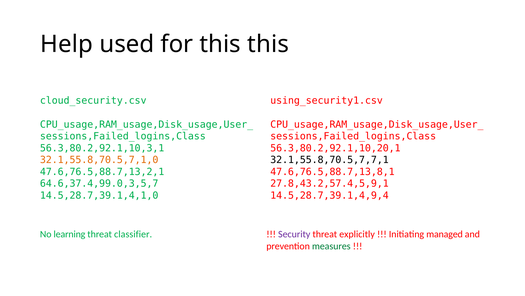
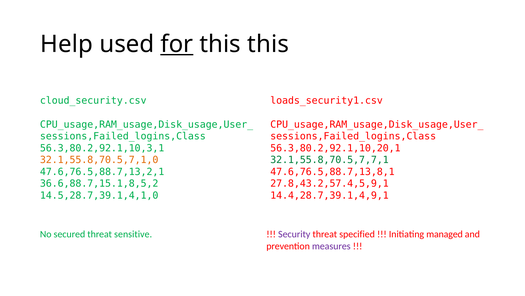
for underline: none -> present (177, 44)
using_security1.csv: using_security1.csv -> loads_security1.csv (327, 101)
32.1,55.8,70.5,7,7,1 colour: black -> green (329, 160)
64.6,37.4,99.0,3,5,7: 64.6,37.4,99.0,3,5,7 -> 36.6,88.7,15.1,8,5,2 (99, 183)
14.5,28.7,39.1,4,9,4: 14.5,28.7,39.1,4,9,4 -> 14.4,28.7,39.1,4,9,1 (329, 195)
learning: learning -> secured (69, 234)
classifier: classifier -> sensitive (133, 234)
explicitly: explicitly -> specified (357, 234)
measures colour: green -> purple (331, 246)
